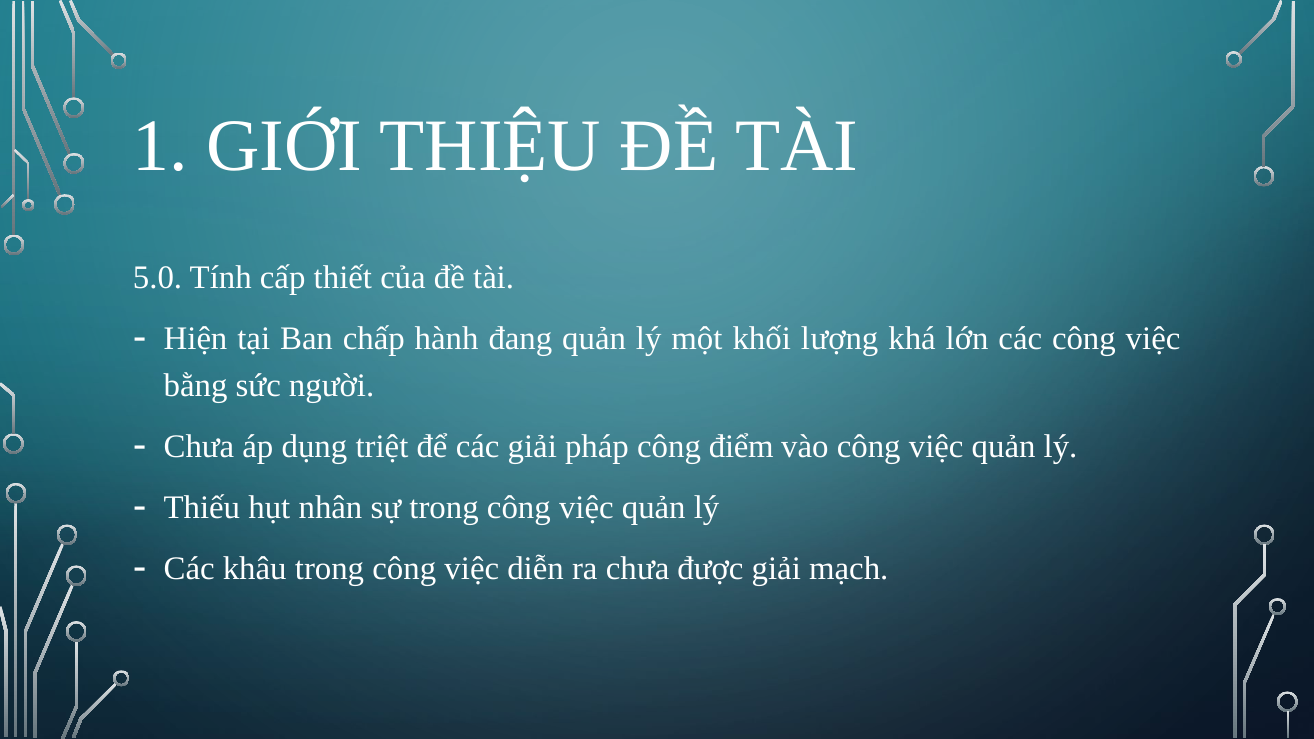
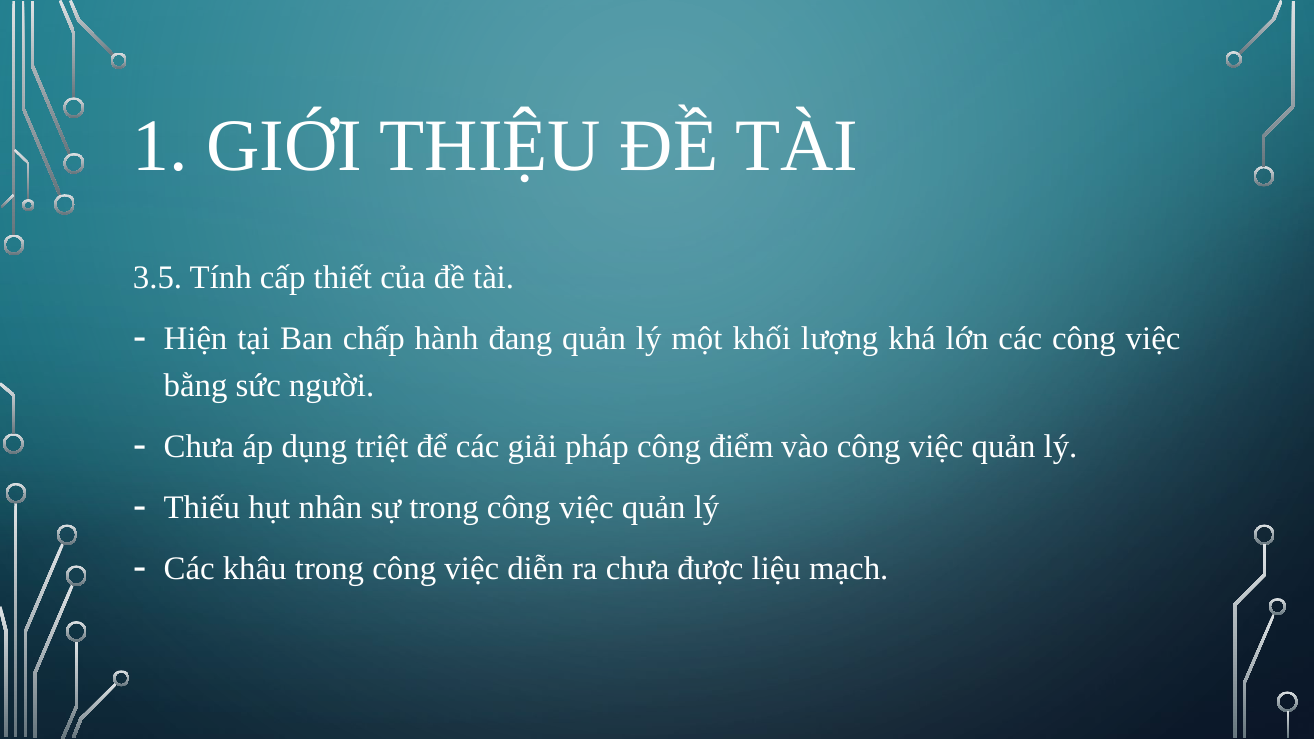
5.0: 5.0 -> 3.5 (158, 277)
được giải: giải -> liệu (776, 569)
